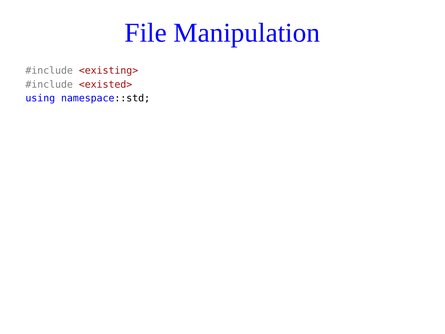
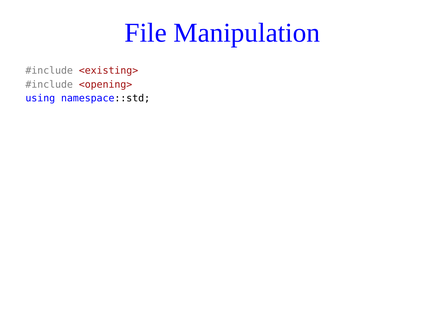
<existed>: <existed> -> <opening> (106, 84)
